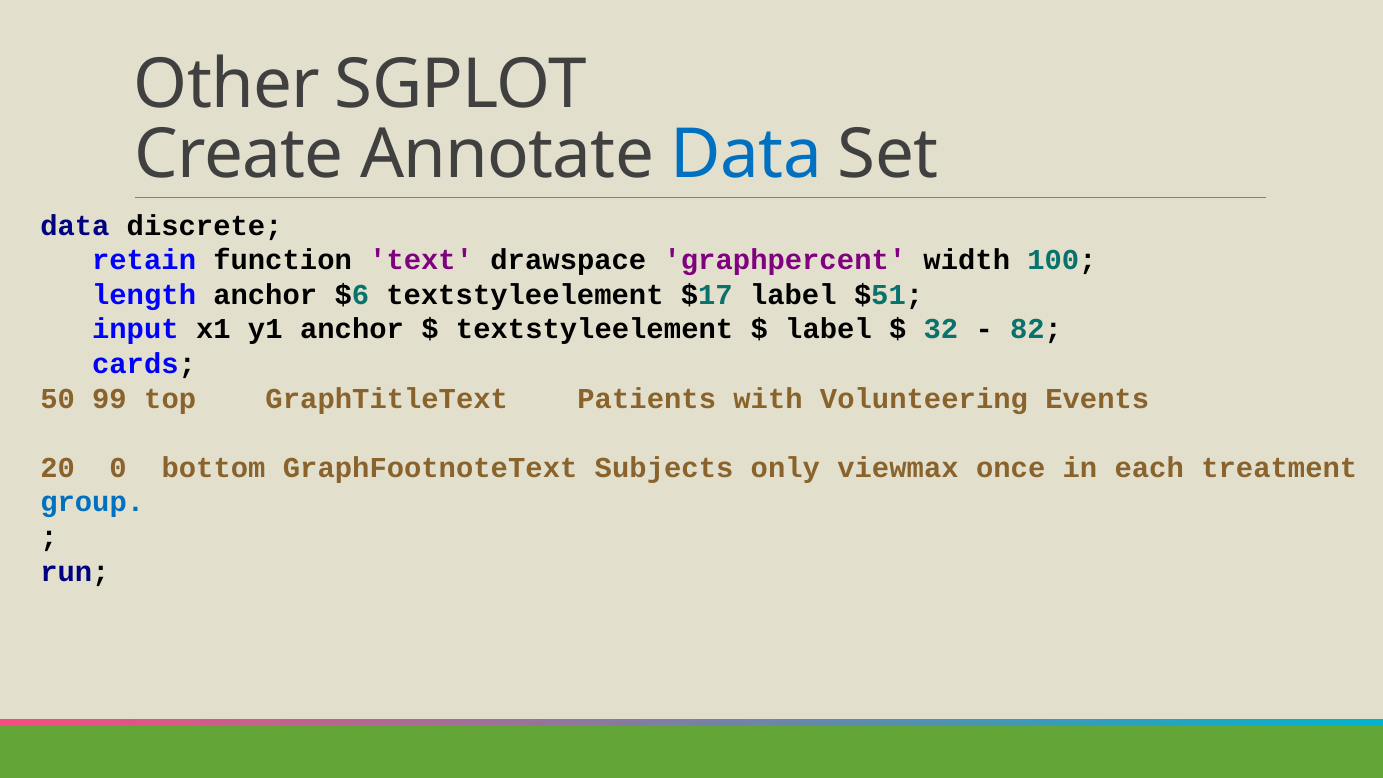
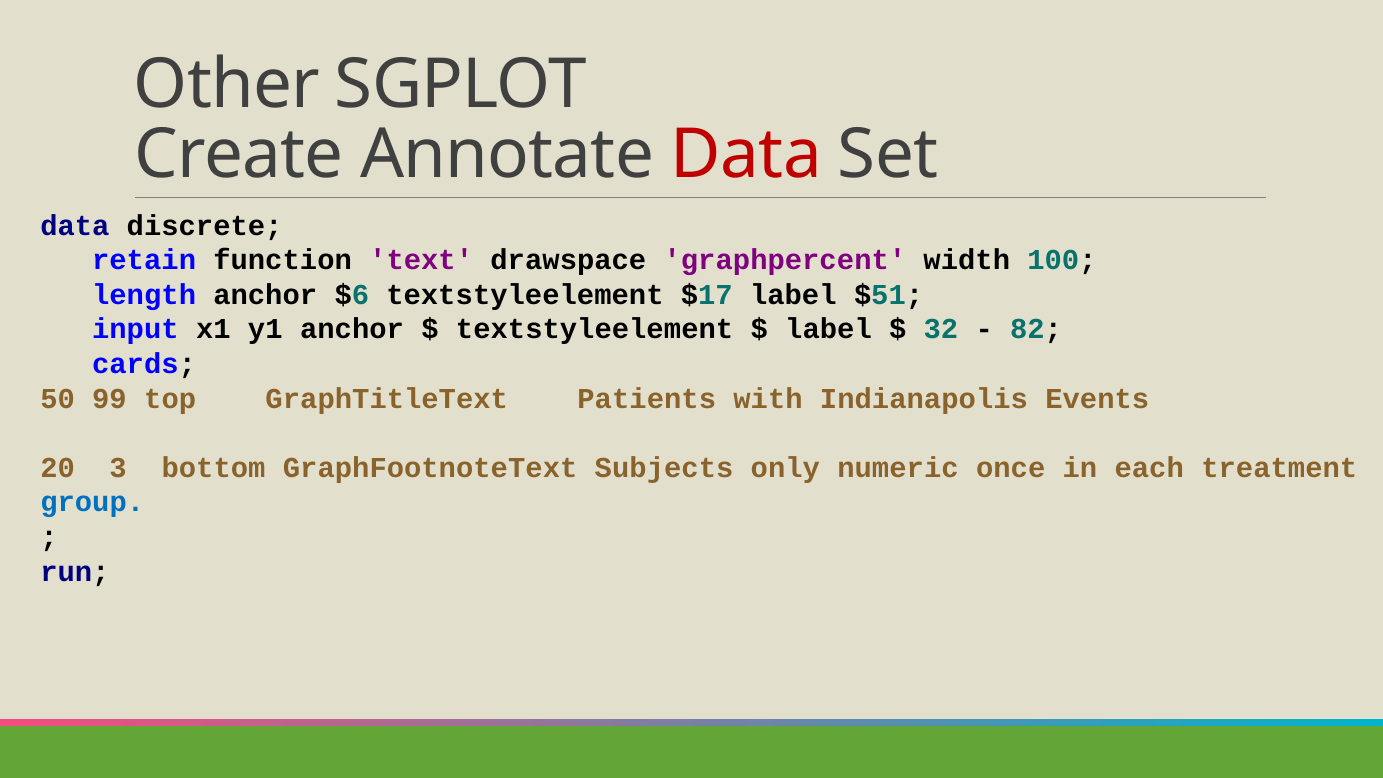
Data colour: blue -> red (746, 155)
Volunteering: Volunteering -> Indianapolis (924, 399)
0: 0 -> 3 (118, 468)
viewmax: viewmax -> numeric (898, 468)
